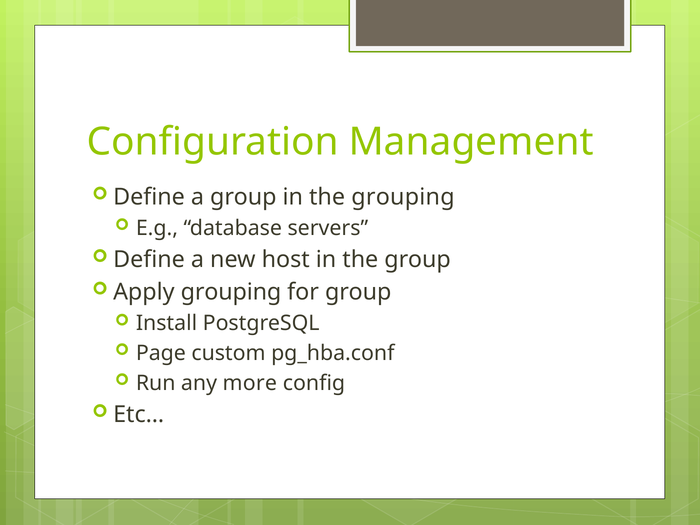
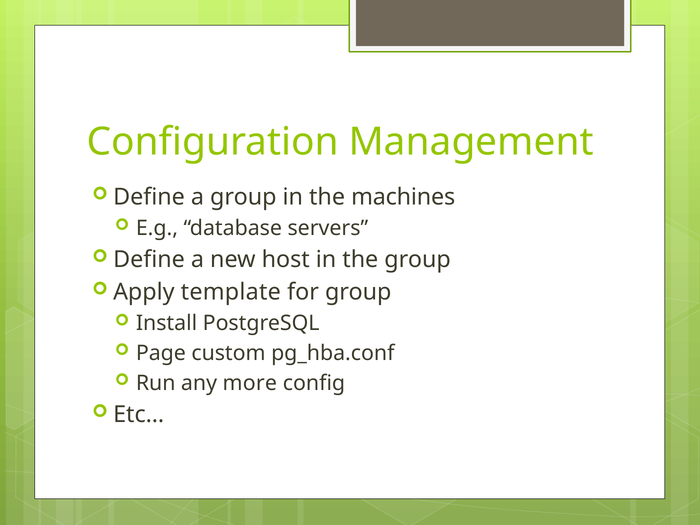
the grouping: grouping -> machines (403, 197)
Apply grouping: grouping -> template (231, 292)
